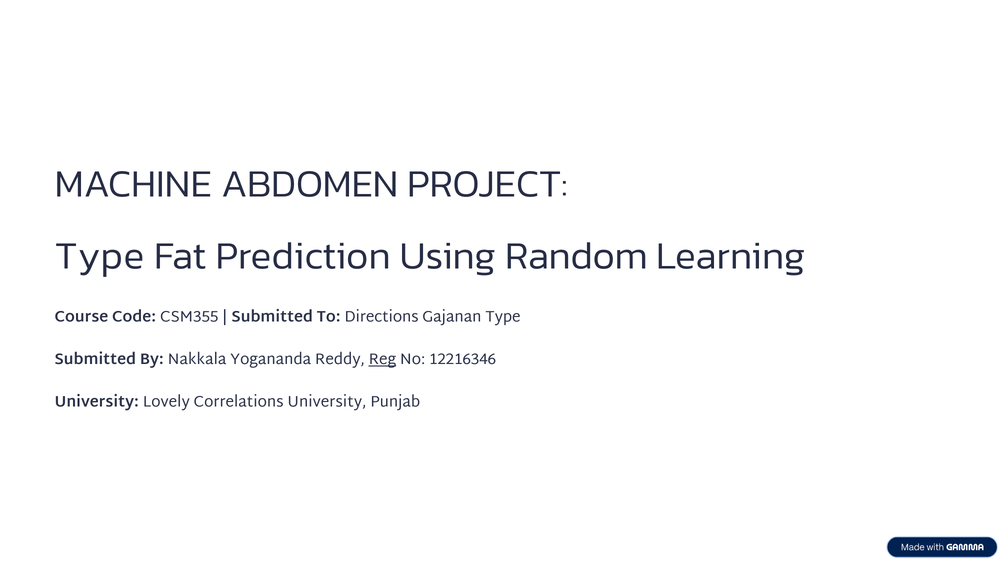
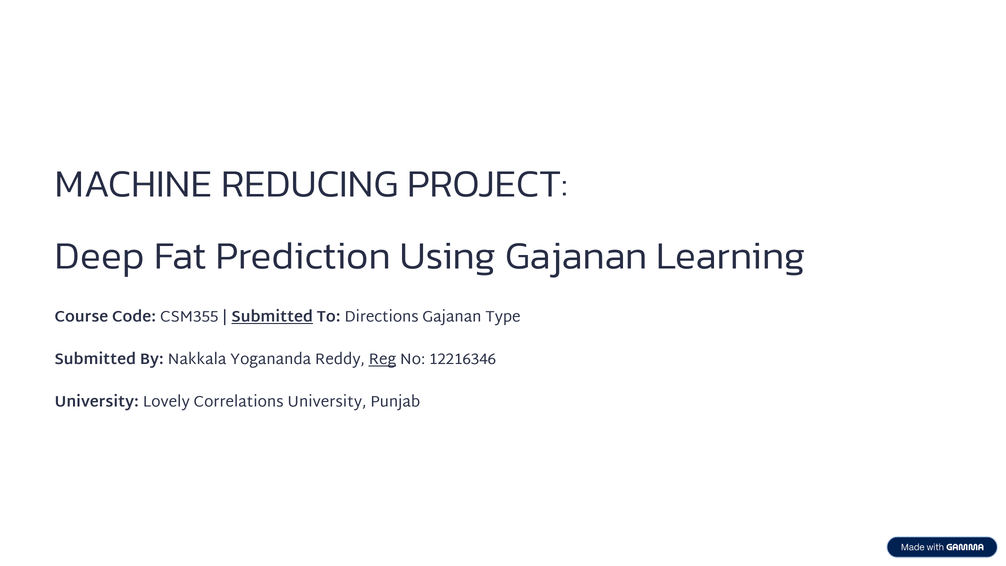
ABDOMEN: ABDOMEN -> REDUCING (310, 184)
Type: Type -> Deep (100, 256)
Using Random: Random -> Gajanan (576, 256)
Submitted underline: none -> present (272, 317)
